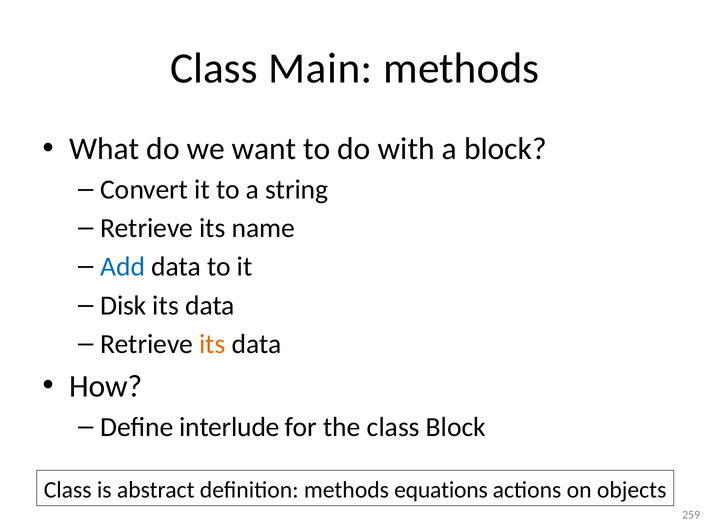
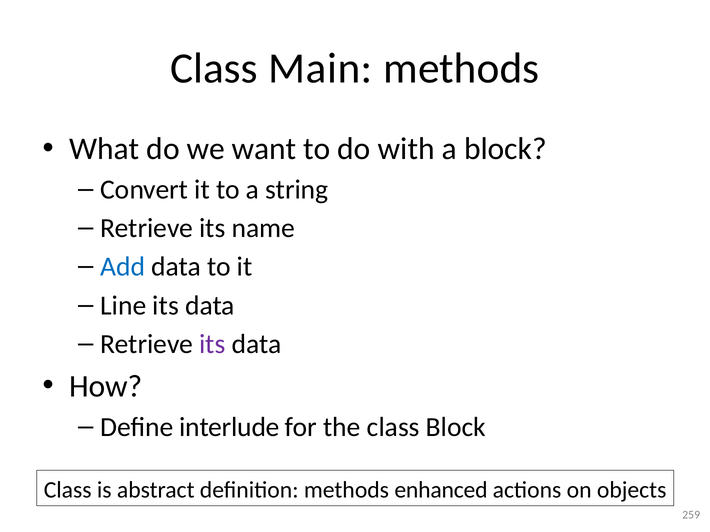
Disk: Disk -> Line (123, 306)
its colour: orange -> purple (212, 344)
equations: equations -> enhanced (441, 490)
